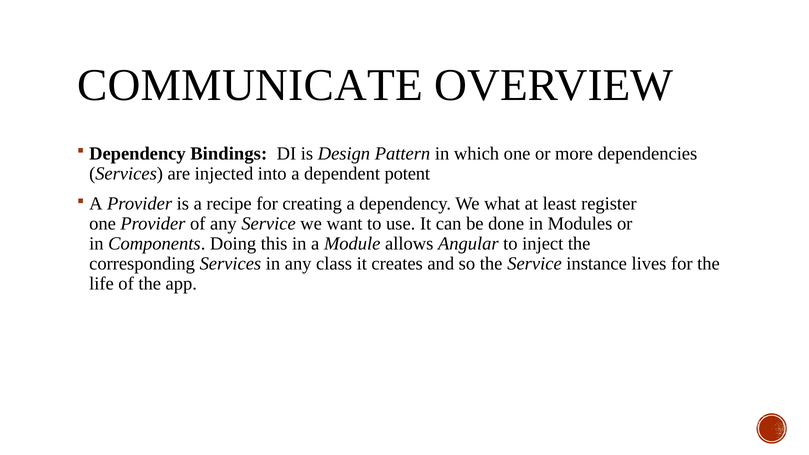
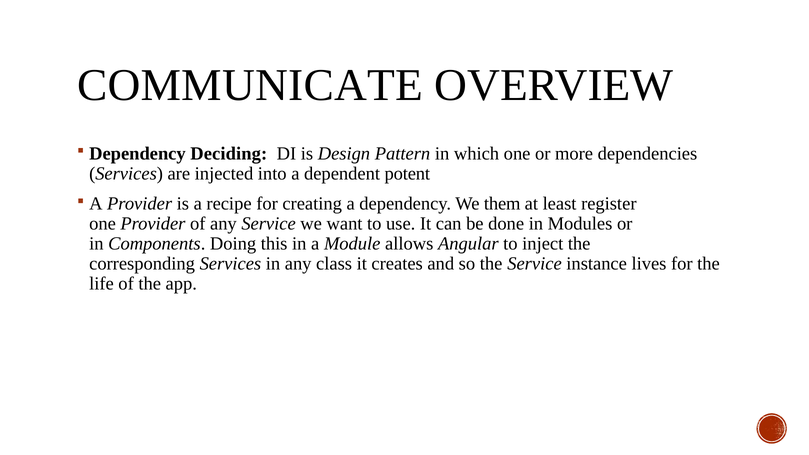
Bindings: Bindings -> Deciding (229, 154)
what: what -> them (502, 204)
